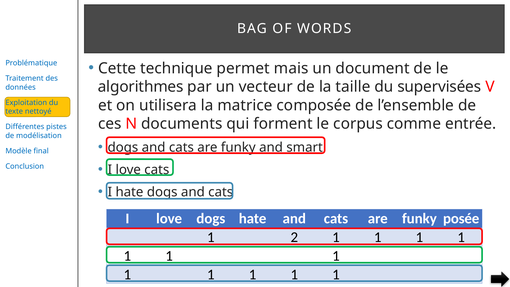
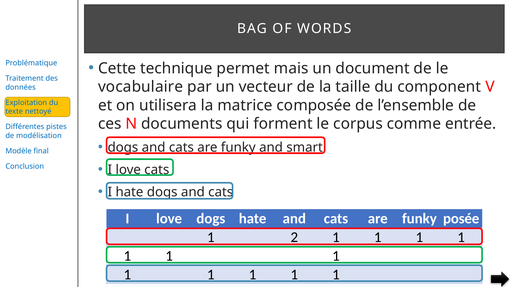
algorithmes: algorithmes -> vocabulaire (141, 87)
supervisées: supervisées -> component (439, 87)
